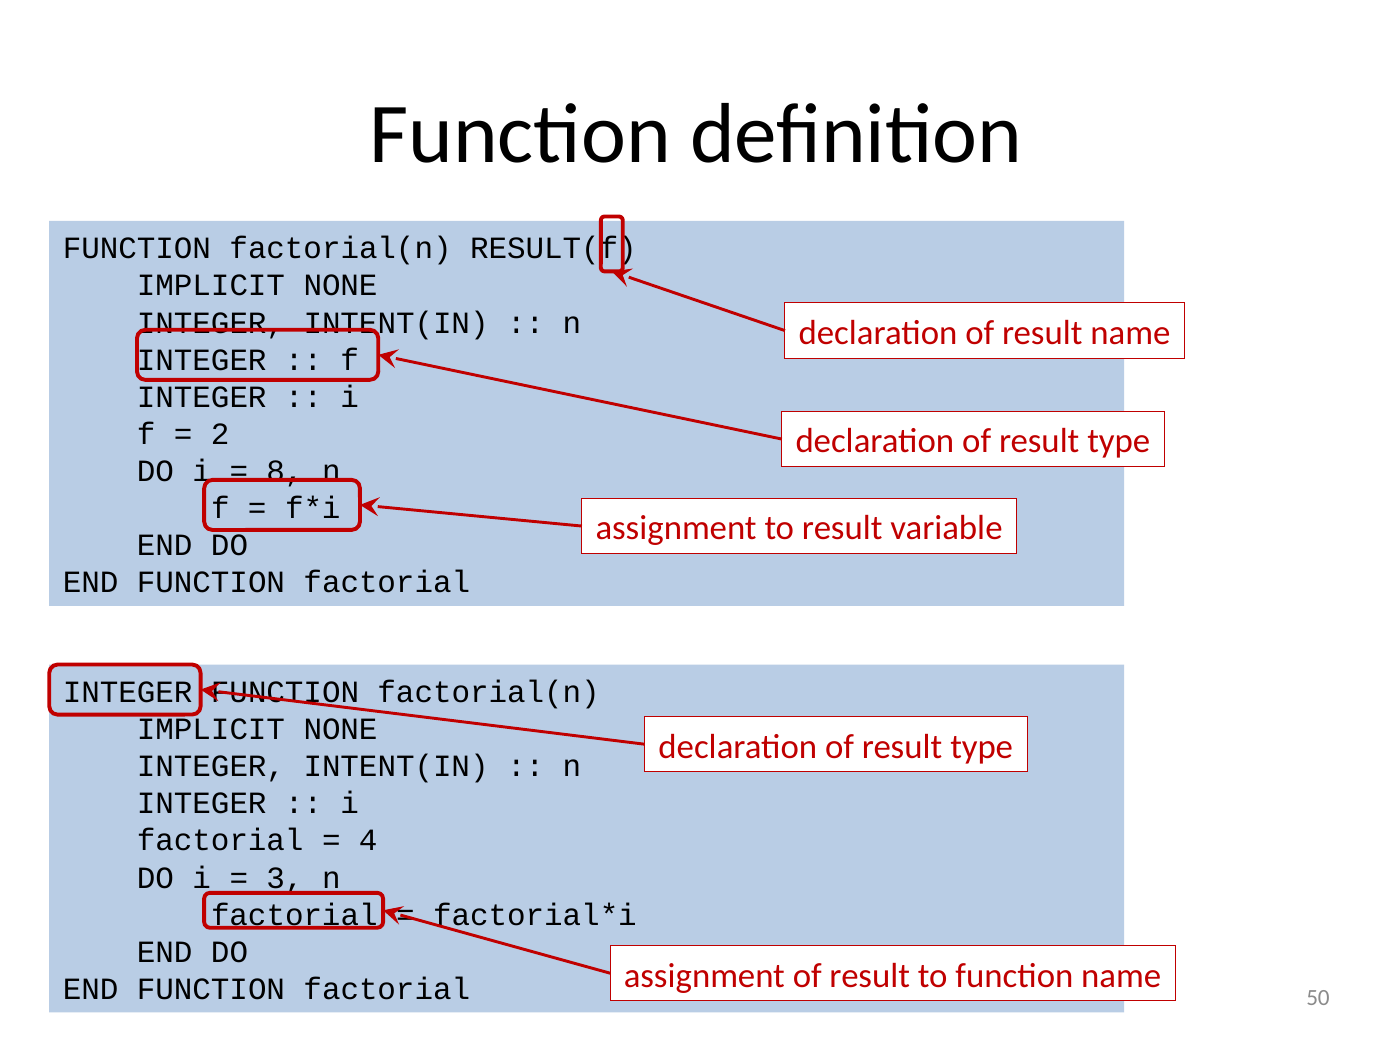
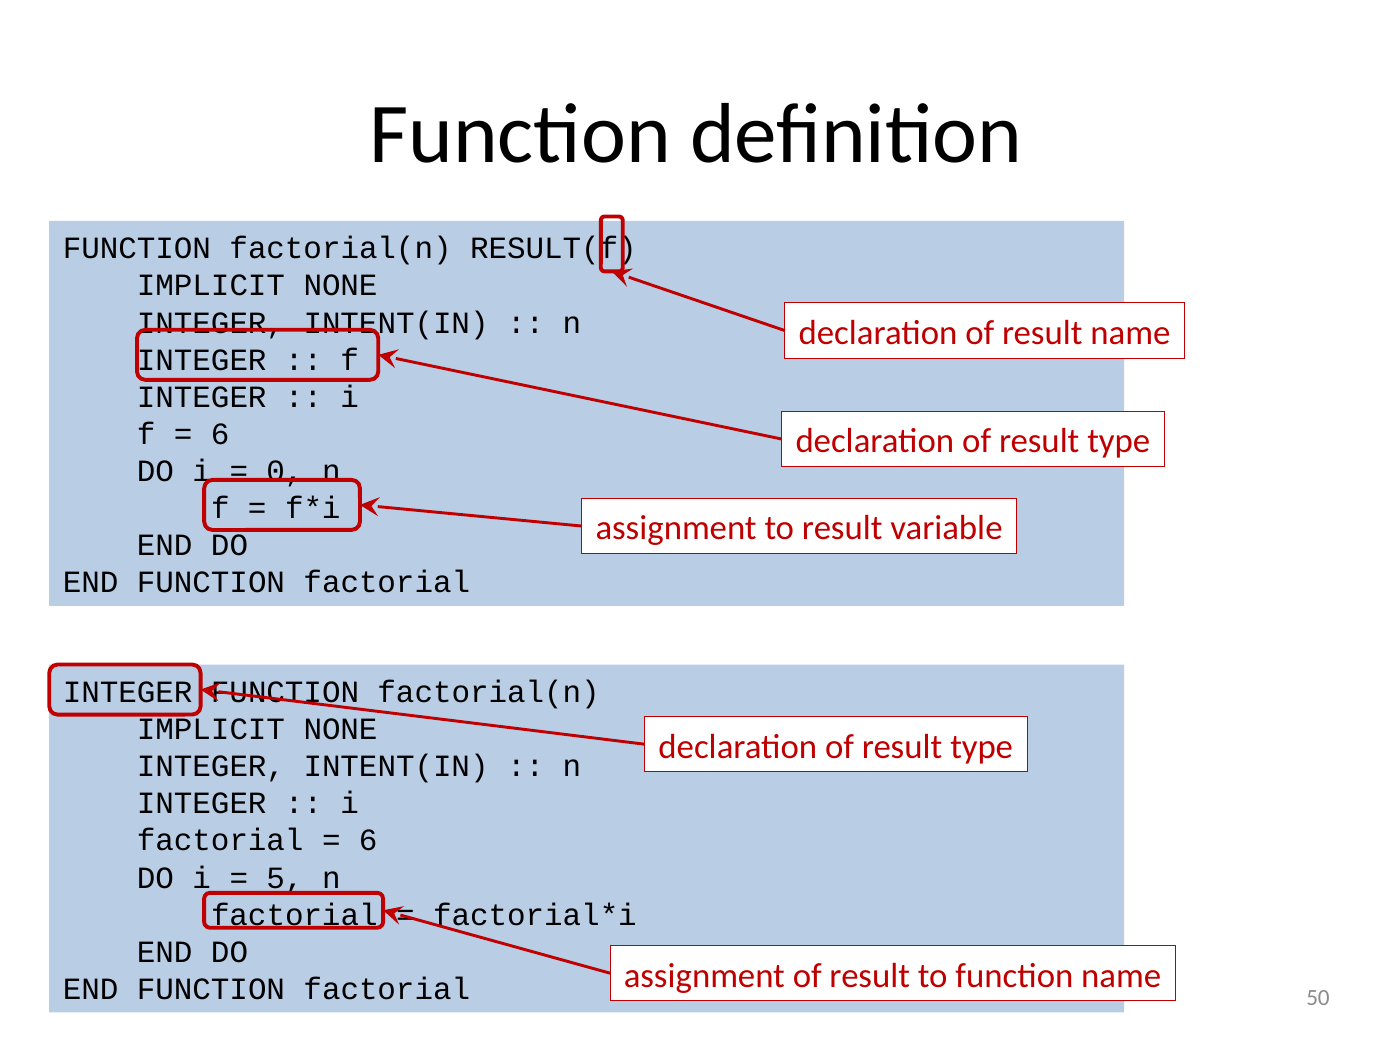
2: 2 -> 6 (220, 434)
8: 8 -> 0 (285, 471)
4: 4 -> 6 (368, 840)
3: 3 -> 5 (285, 878)
